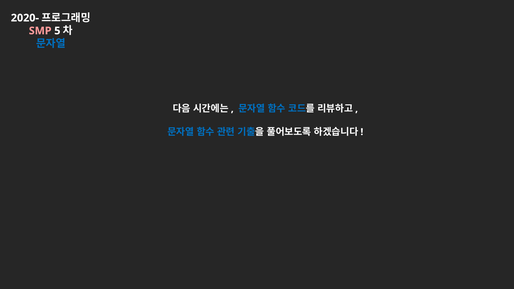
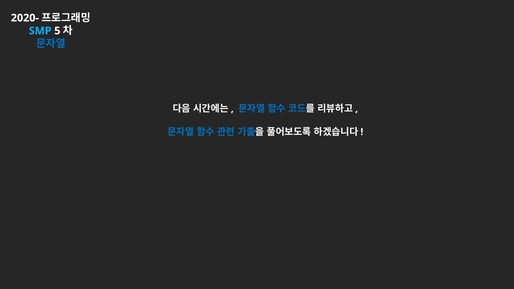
SMP colour: pink -> light blue (40, 31)
